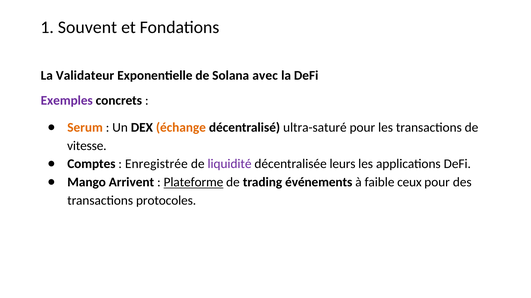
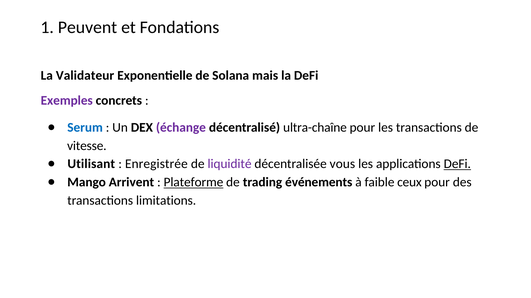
Souvent: Souvent -> Peuvent (88, 27)
avec: avec -> mais (265, 76)
Serum colour: orange -> blue (85, 128)
échange colour: orange -> purple (181, 128)
ultra-saturé: ultra-saturé -> ultra-chaîne (315, 128)
Comptes: Comptes -> Utilisant (91, 164)
leurs: leurs -> vous (342, 164)
DeFi underline: none -> present (457, 164)
protocoles: protocoles -> limitations (166, 201)
